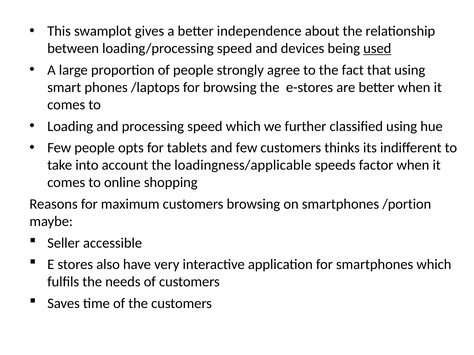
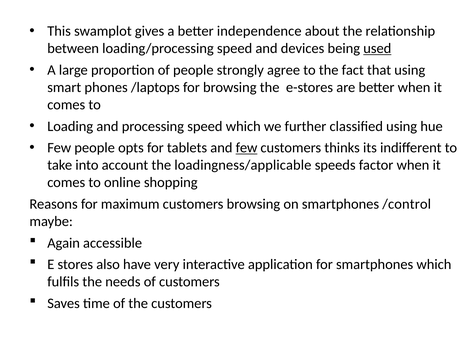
few underline: none -> present (247, 148)
/portion: /portion -> /control (407, 204)
Seller: Seller -> Again (64, 243)
